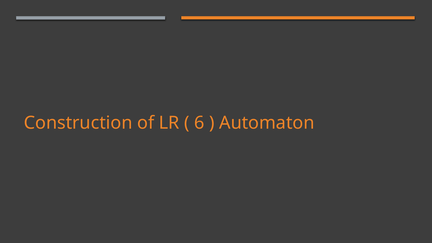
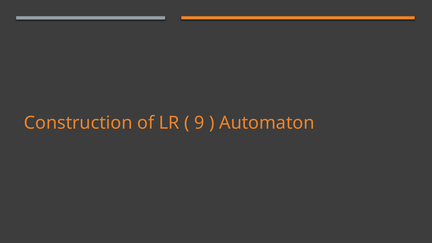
6: 6 -> 9 (199, 123)
